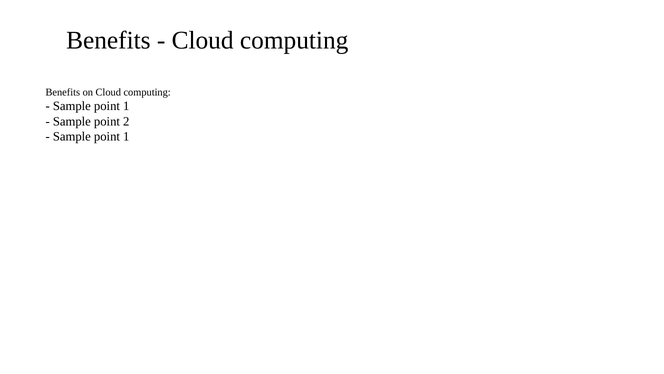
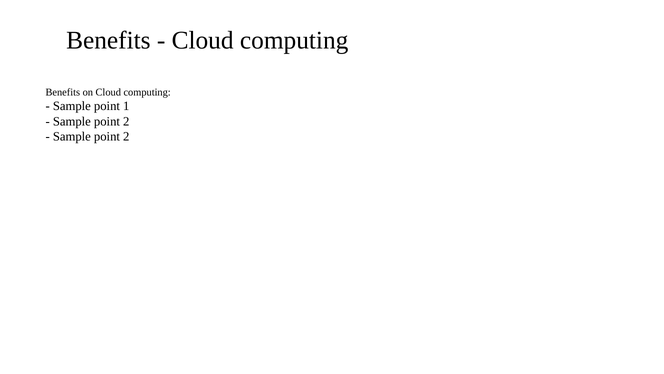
1: 1 -> 2 (126, 136)
